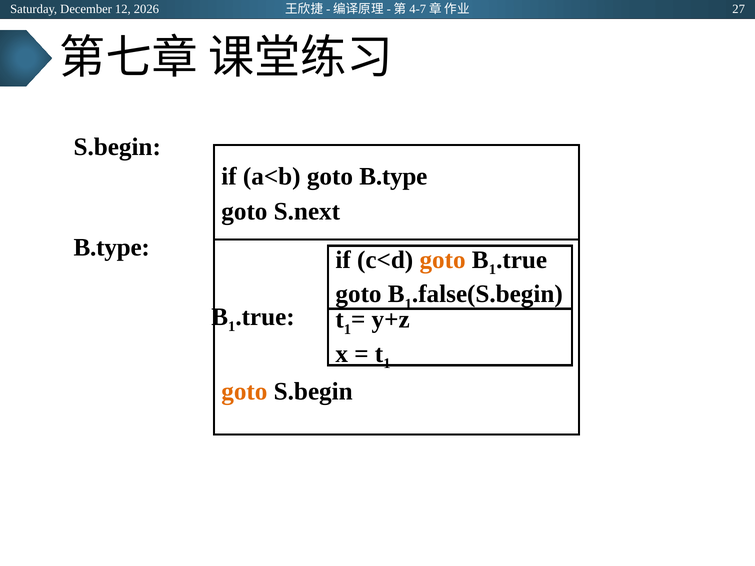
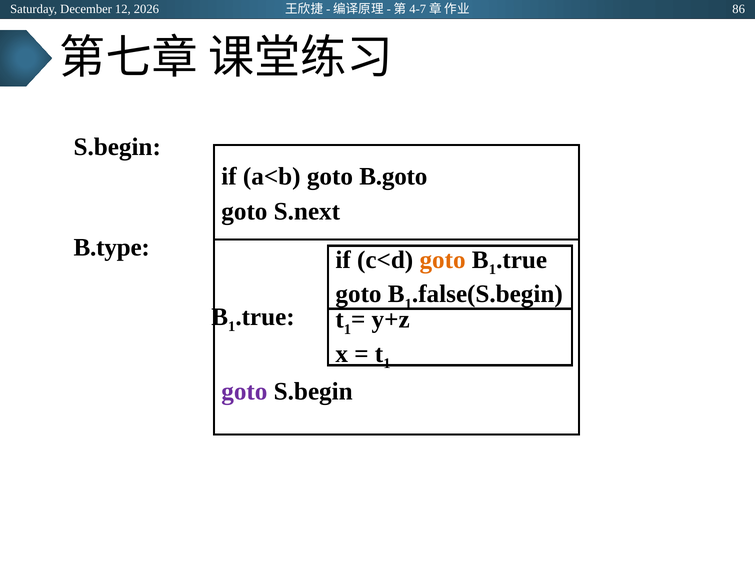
27: 27 -> 86 (739, 9)
goto B.type: B.type -> B.goto (393, 177)
goto colour: orange -> purple (244, 392)
